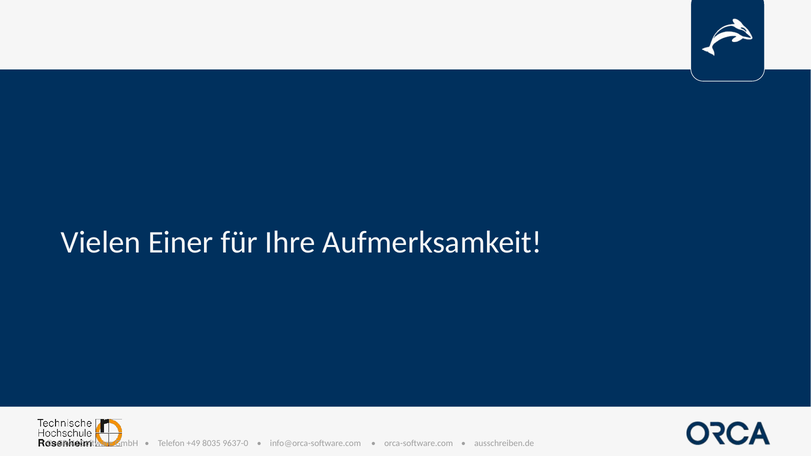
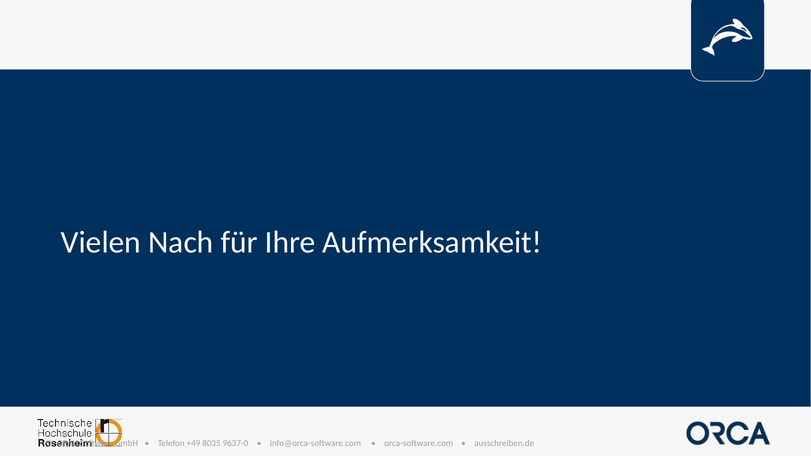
Einer: Einer -> Nach (181, 242)
